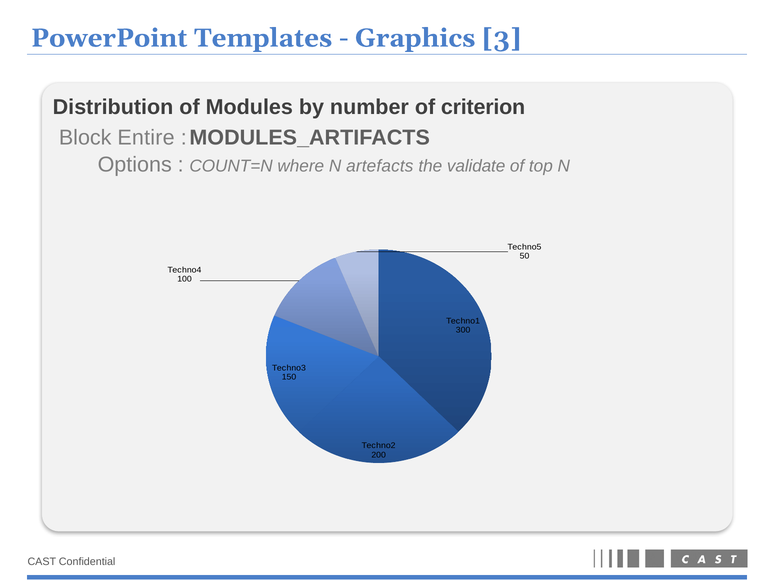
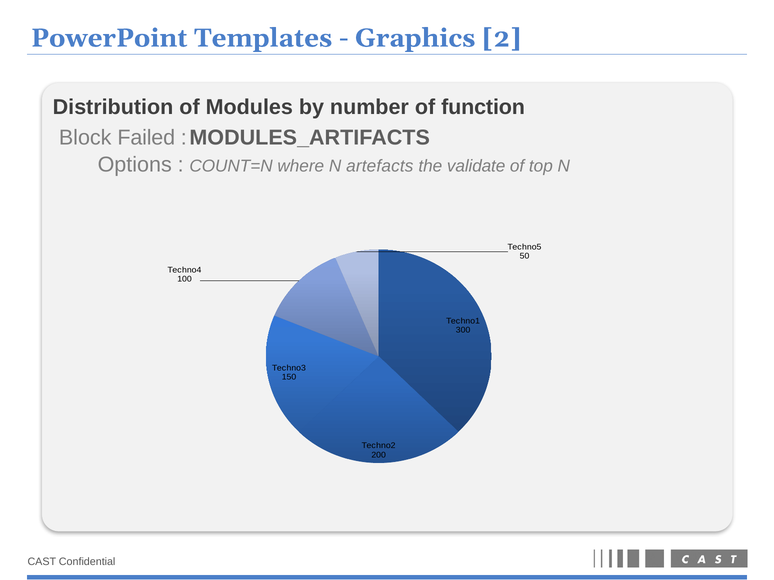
3: 3 -> 2 (502, 38)
criterion: criterion -> function (483, 107)
Entire: Entire -> Failed (146, 138)
